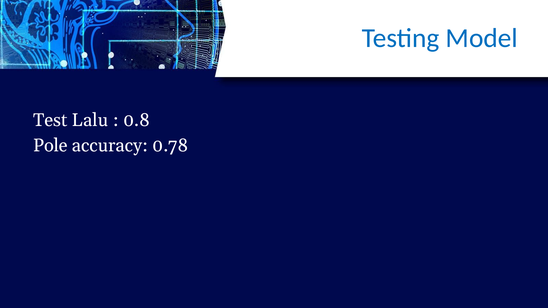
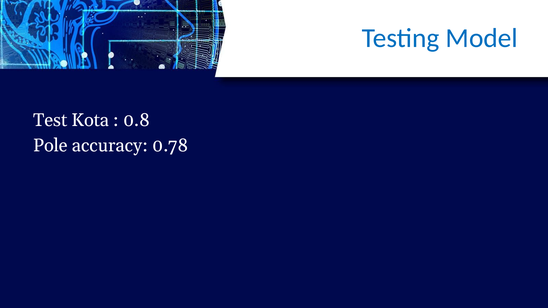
Lalu: Lalu -> Kota (90, 120)
